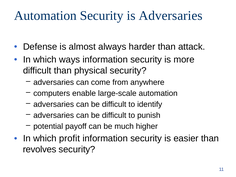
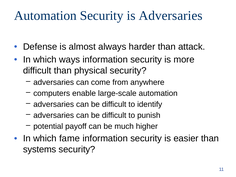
profit: profit -> fame (70, 138)
revolves: revolves -> systems (40, 149)
